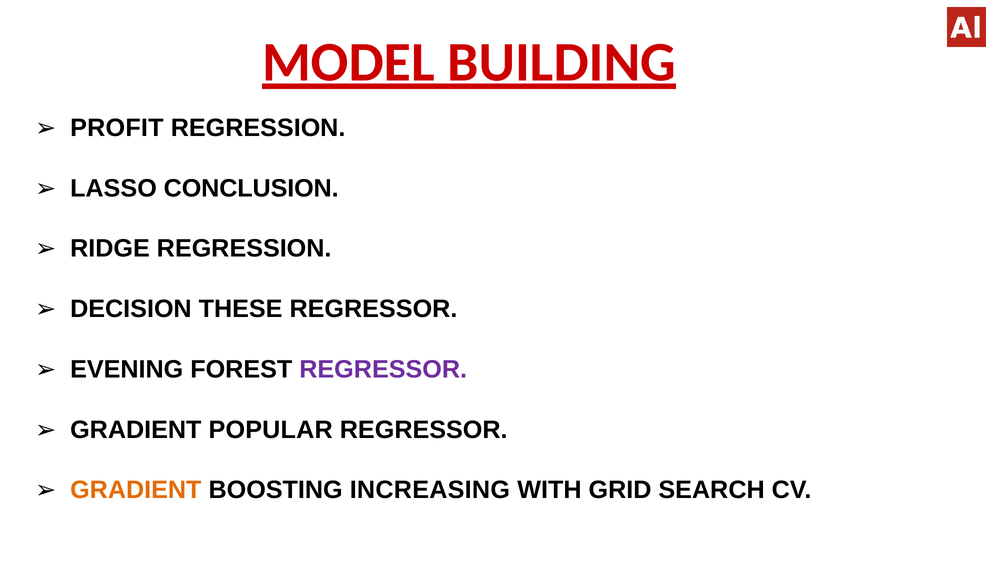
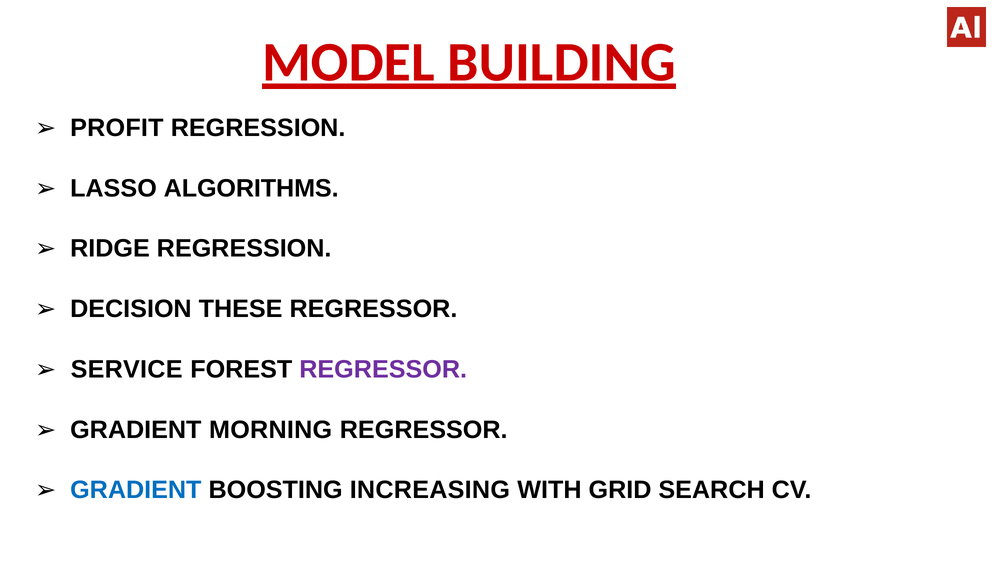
CONCLUSION: CONCLUSION -> ALGORITHMS (251, 188)
EVENING: EVENING -> SERVICE (127, 370)
POPULAR: POPULAR -> MORNING (271, 430)
GRADIENT colour: orange -> blue (136, 491)
